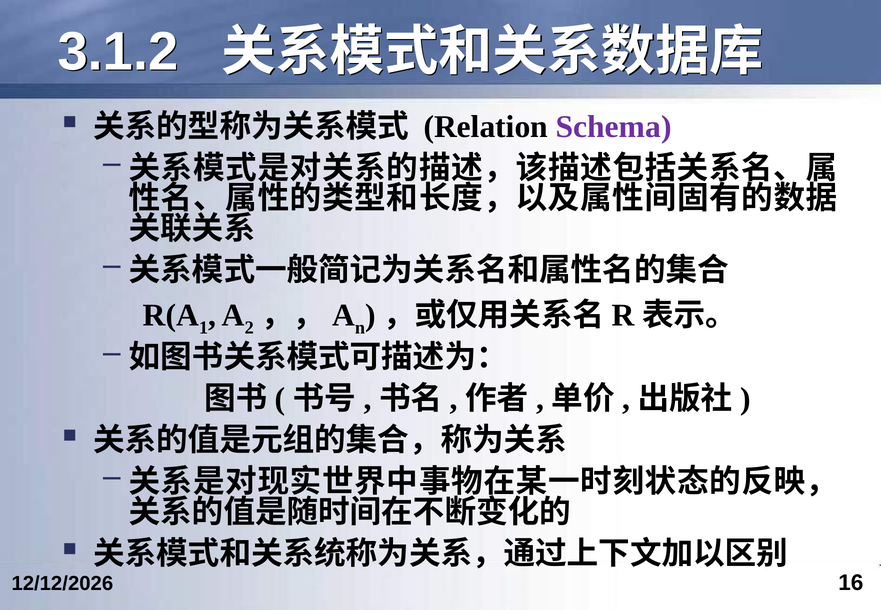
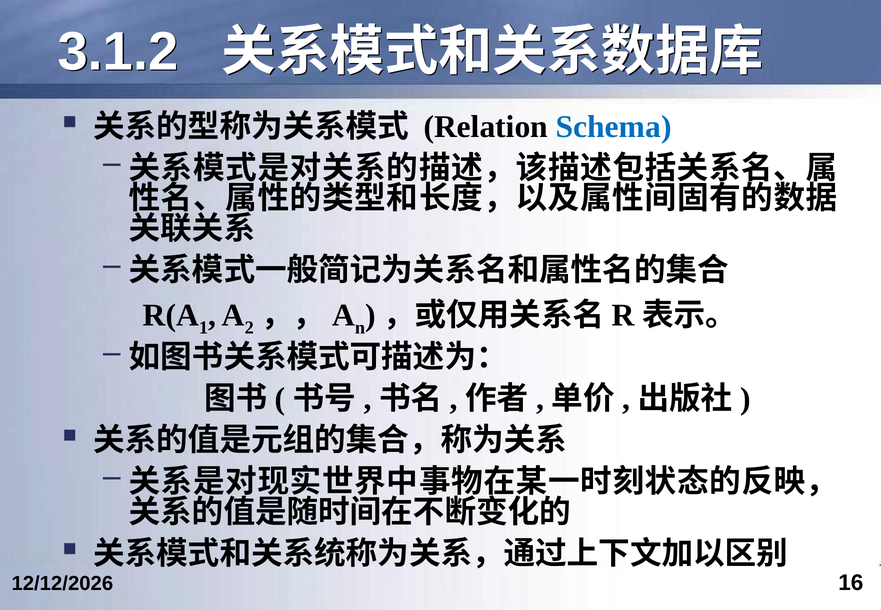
Schema colour: purple -> blue (614, 127)
